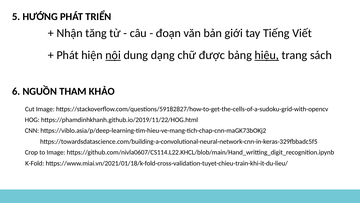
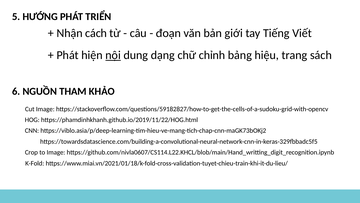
tăng: tăng -> cách (96, 33)
được: được -> chỉnh (212, 55)
hiệu underline: present -> none (267, 55)
